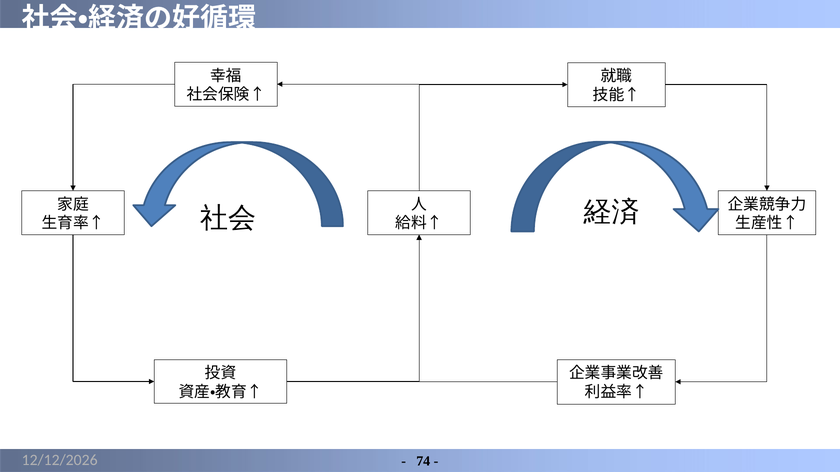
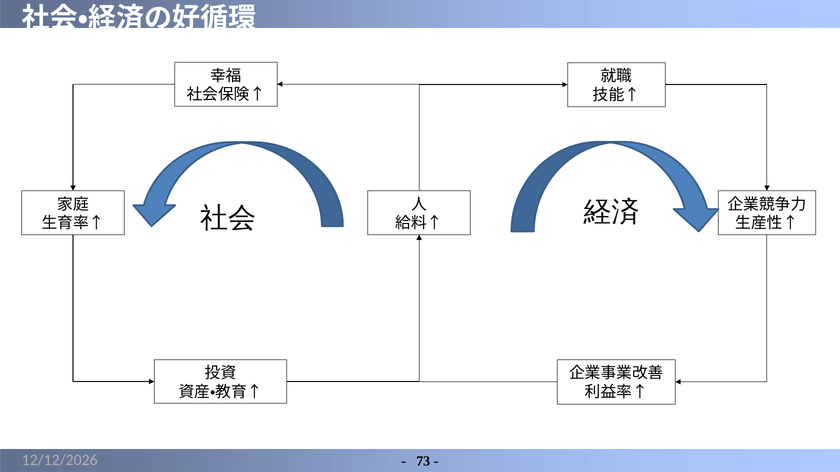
74: 74 -> 73 (423, 462)
